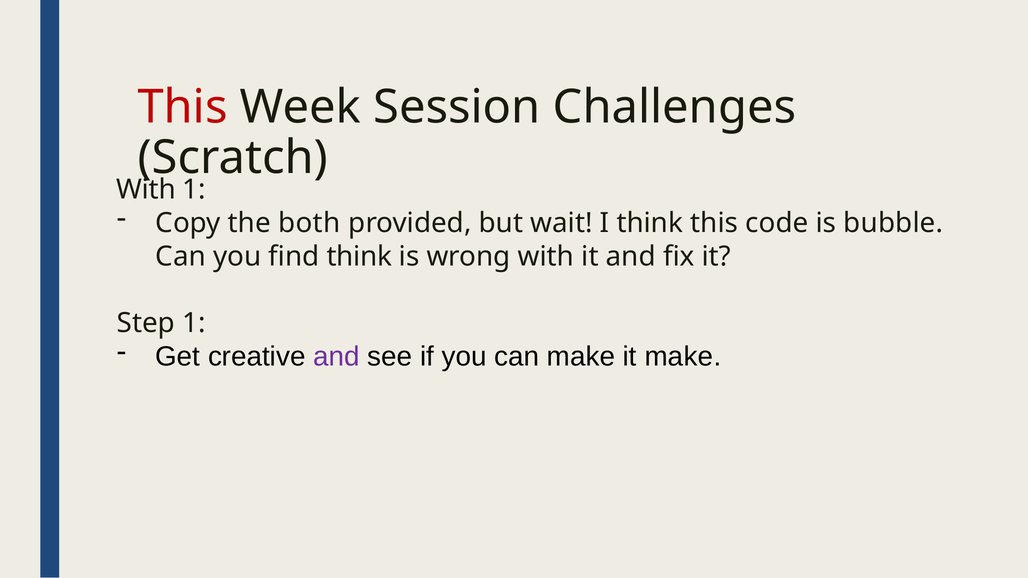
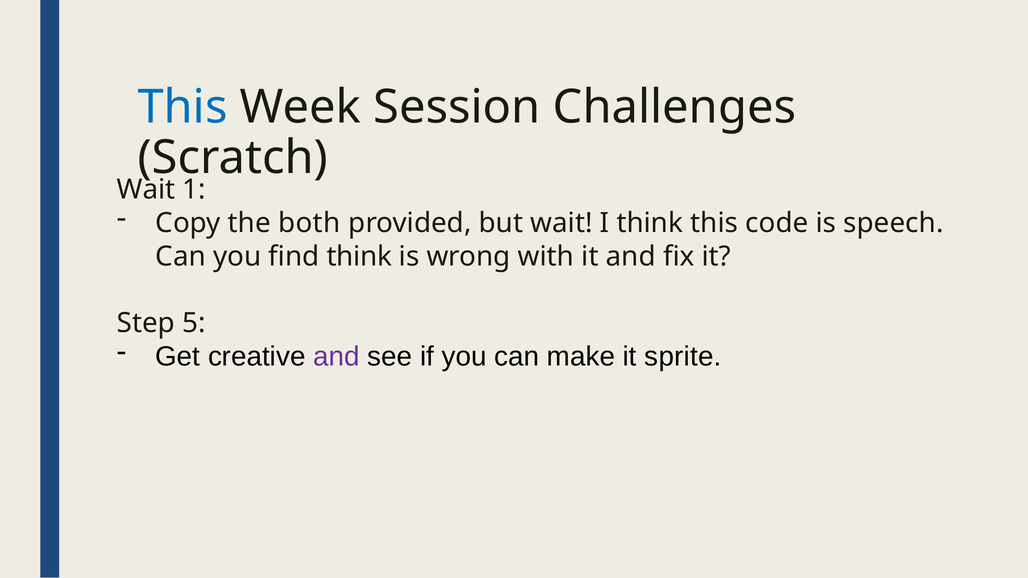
This colour: red -> blue (183, 107)
With: With -> Wait (146, 190)
bubble: bubble -> speech (893, 223)
Step 1: 1 -> 5 (194, 323)
it make: make -> sprite (683, 357)
